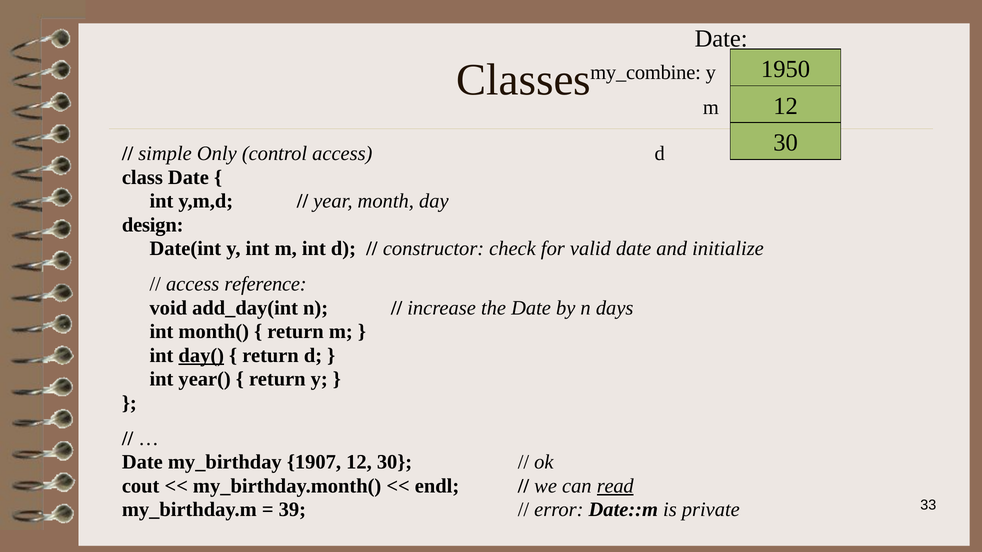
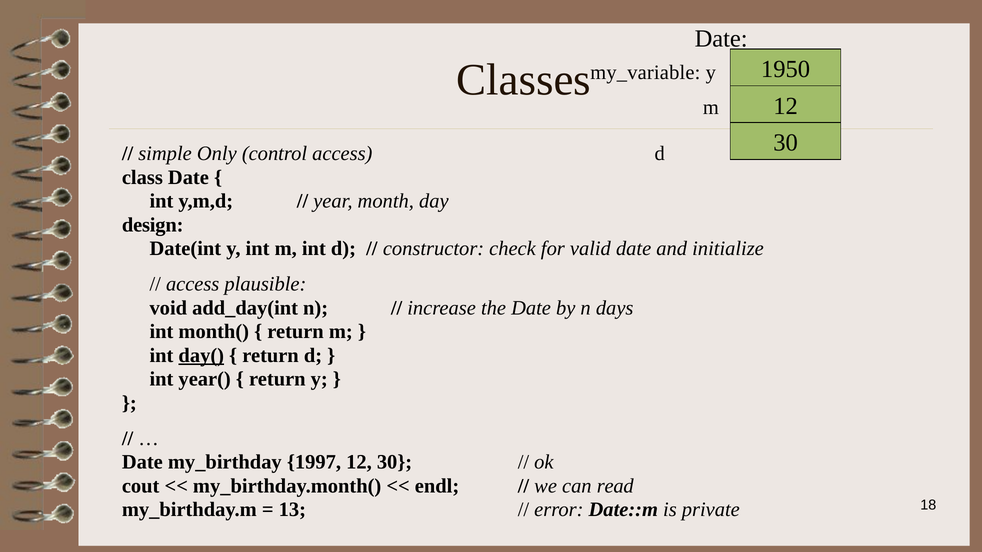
my_combine: my_combine -> my_variable (645, 73)
reference: reference -> plausible (265, 284)
1907: 1907 -> 1997 (314, 463)
read underline: present -> none (615, 486)
39: 39 -> 13 (292, 510)
33: 33 -> 18 (928, 505)
